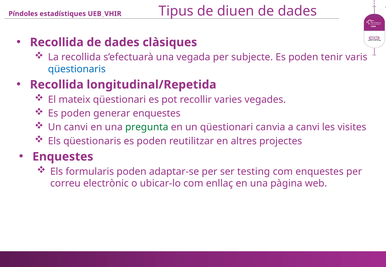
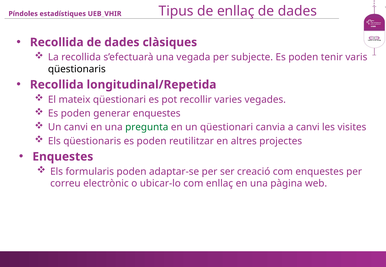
de diuen: diuen -> enllaç (236, 11)
qüestionaris colour: blue -> black (77, 69)
testing: testing -> creació (254, 172)
